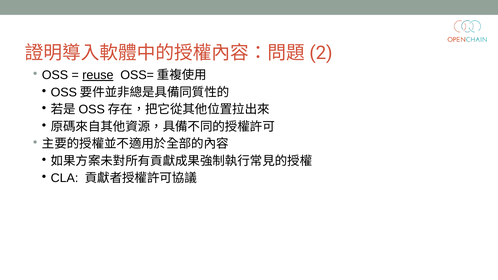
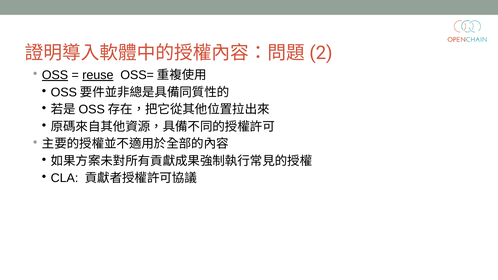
OSS underline: none -> present (55, 75)
